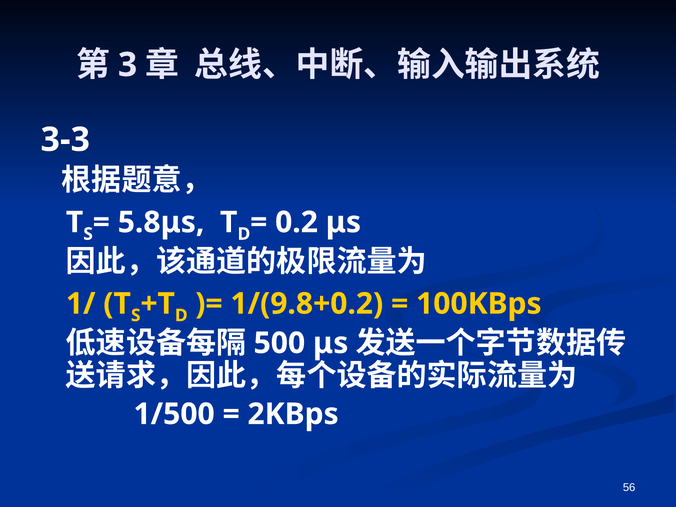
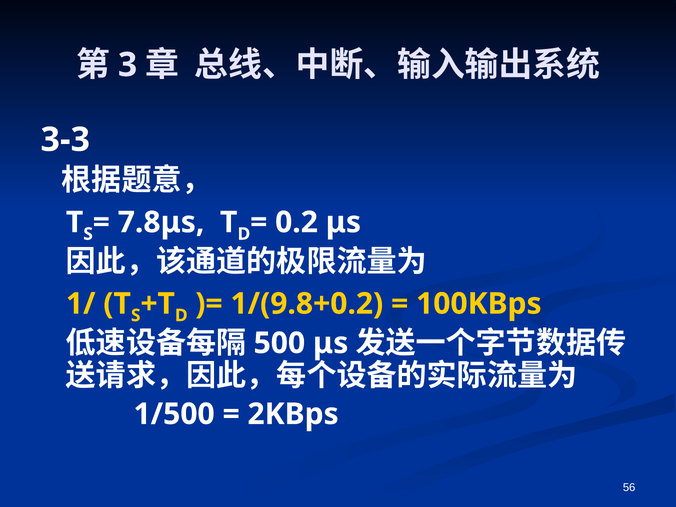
5.8μs: 5.8μs -> 7.8μs (161, 222)
